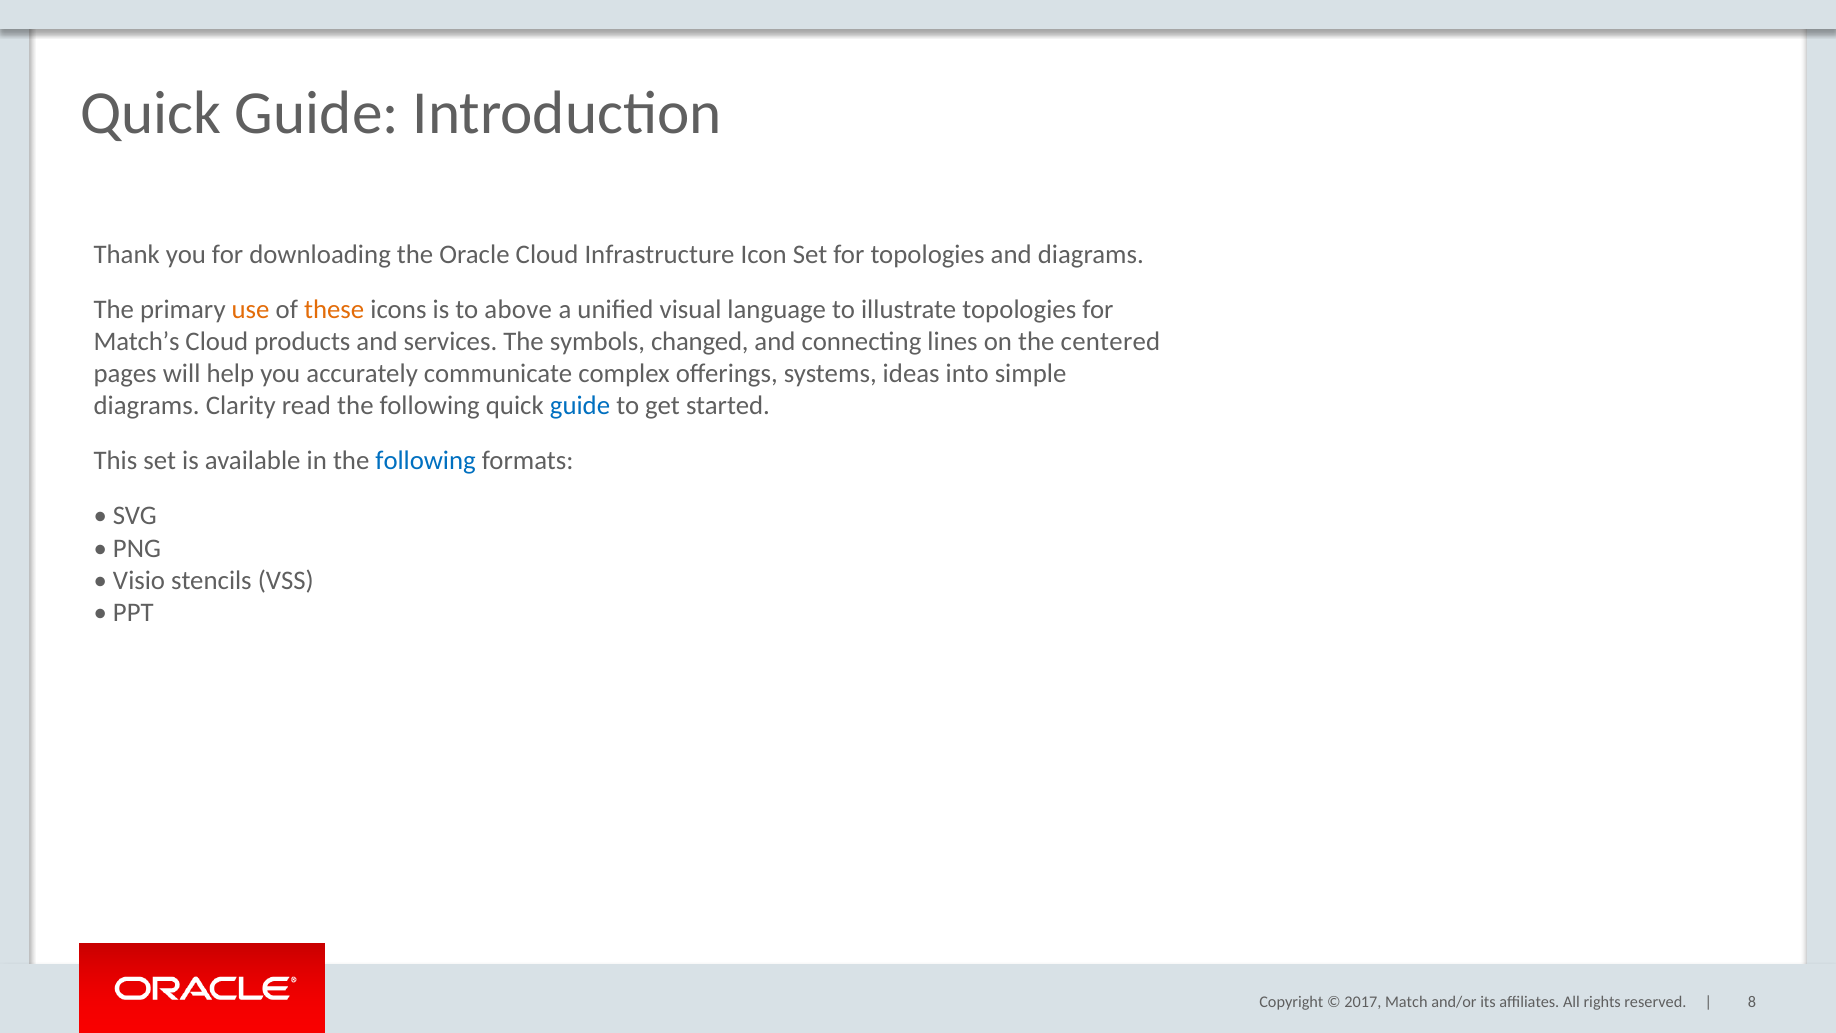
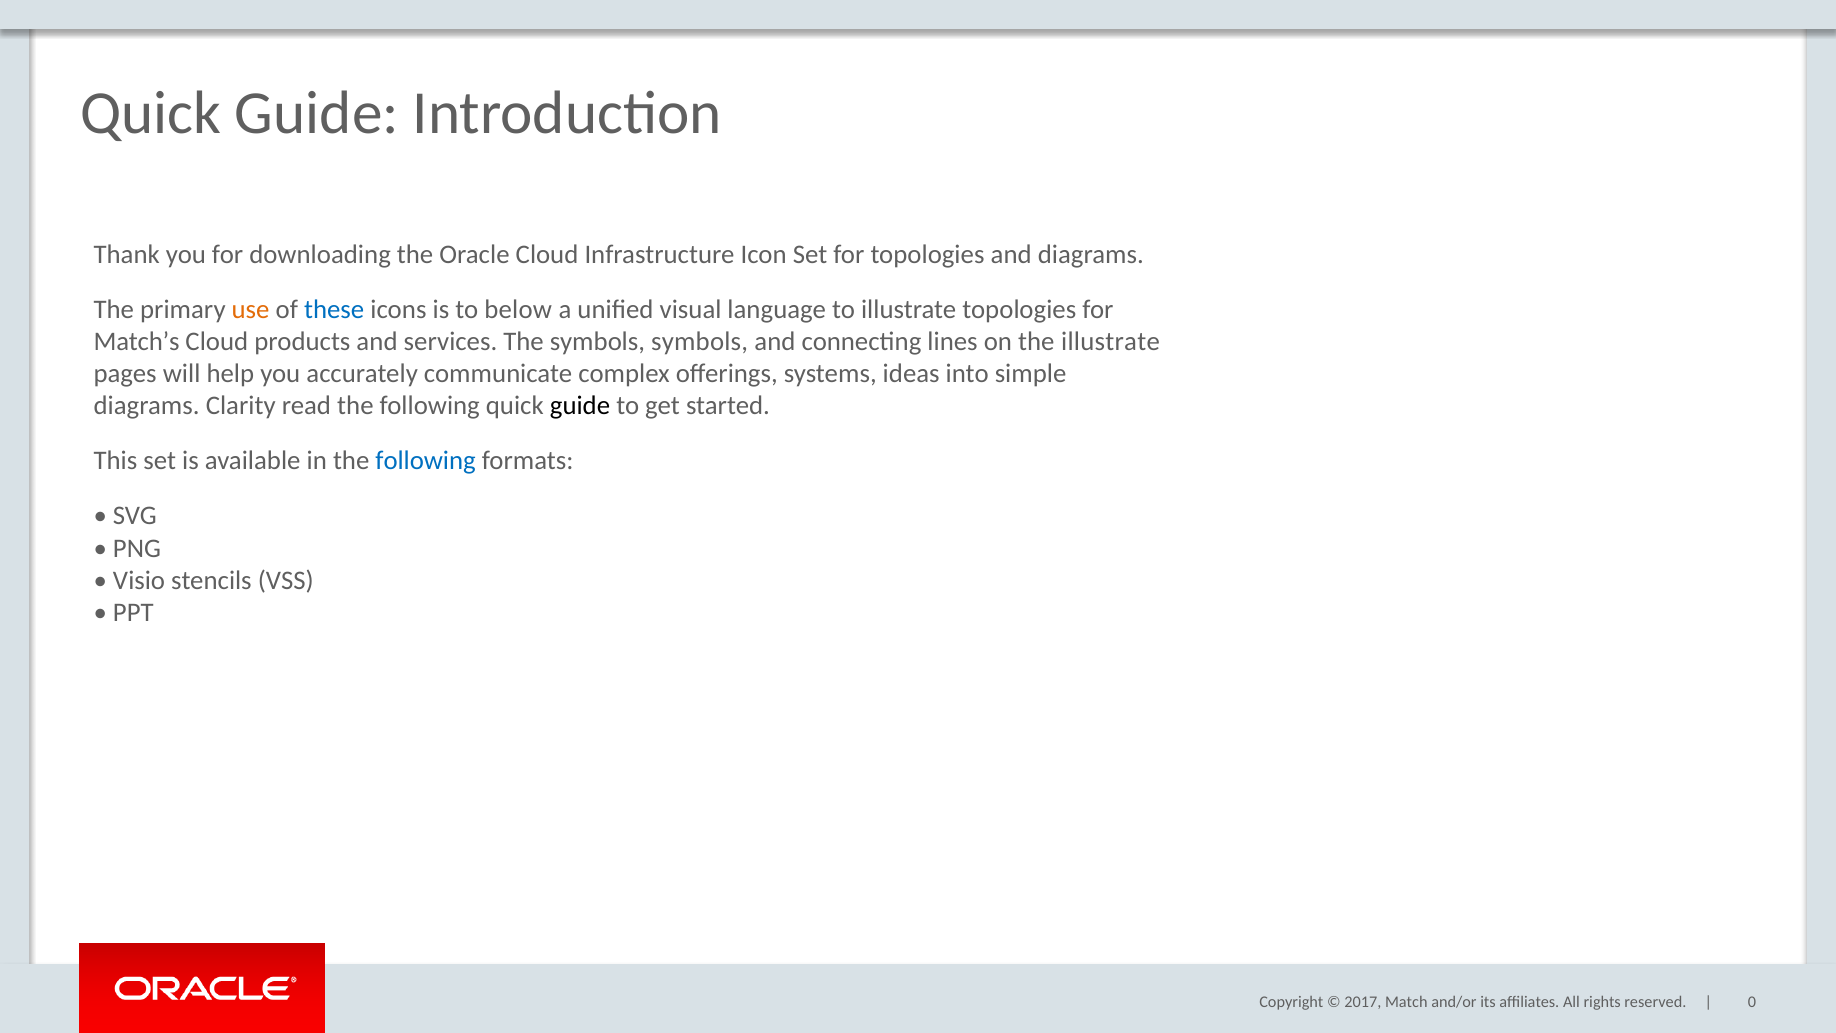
these colour: orange -> blue (334, 309)
above: above -> below (518, 309)
symbols changed: changed -> symbols (700, 342)
the centered: centered -> illustrate (1110, 342)
guide colour: blue -> black (580, 406)
8: 8 -> 0 (1752, 1002)
